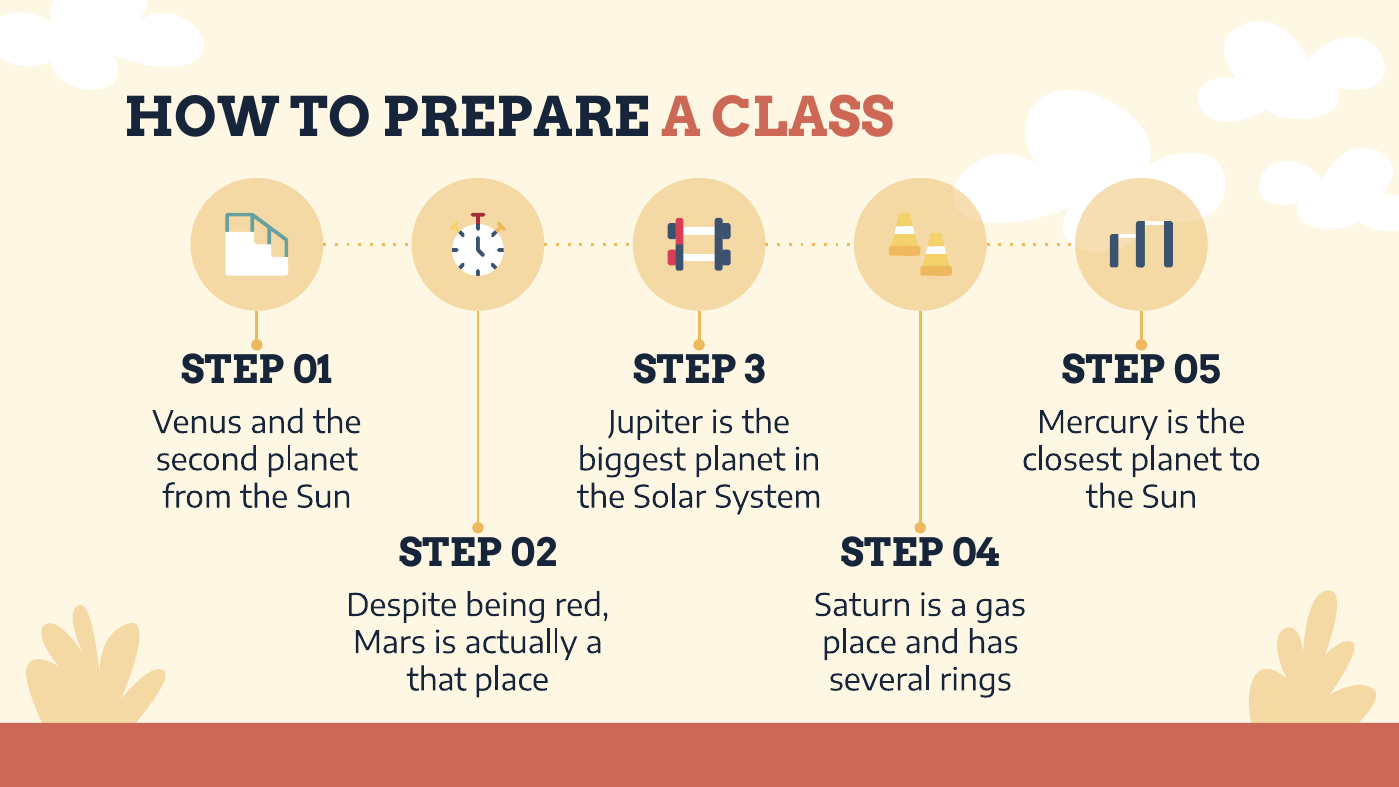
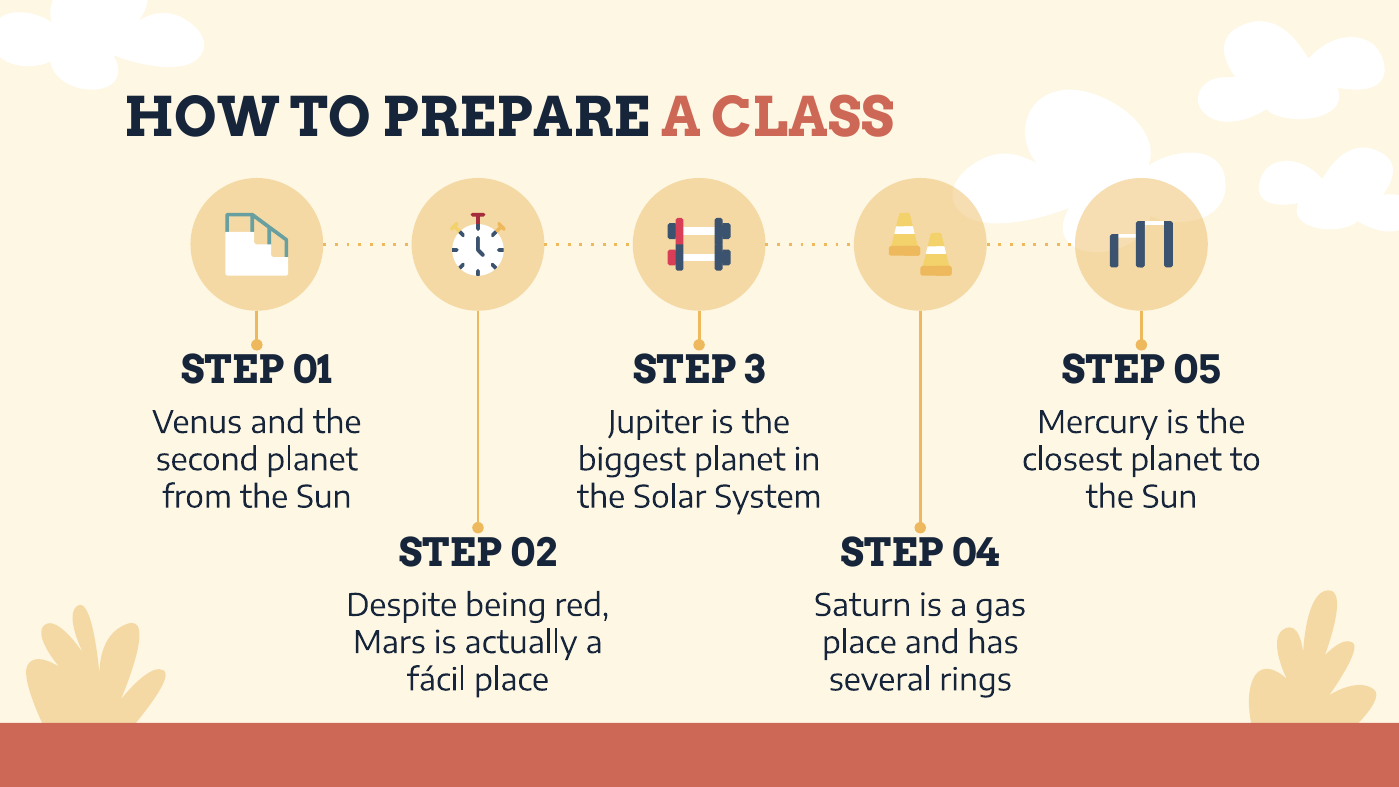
that: that -> fácil (436, 680)
